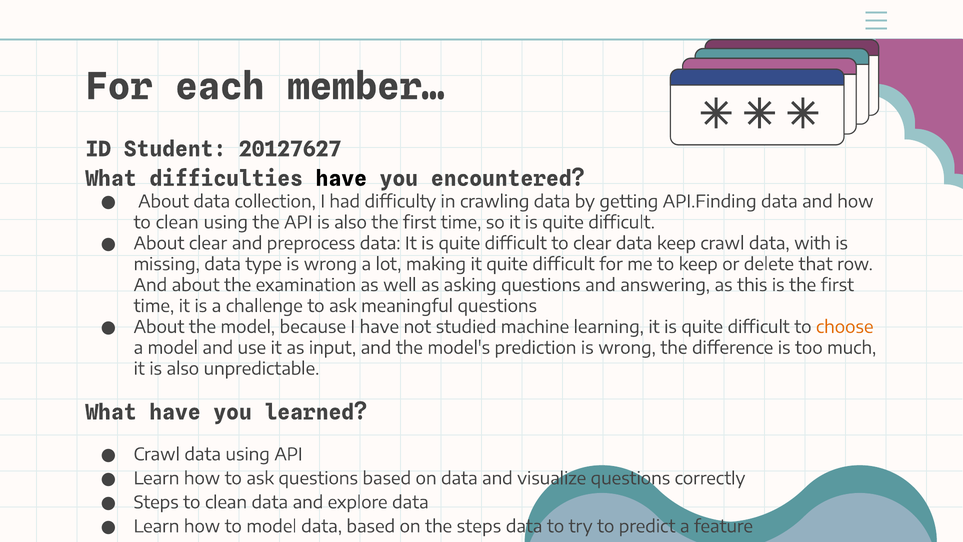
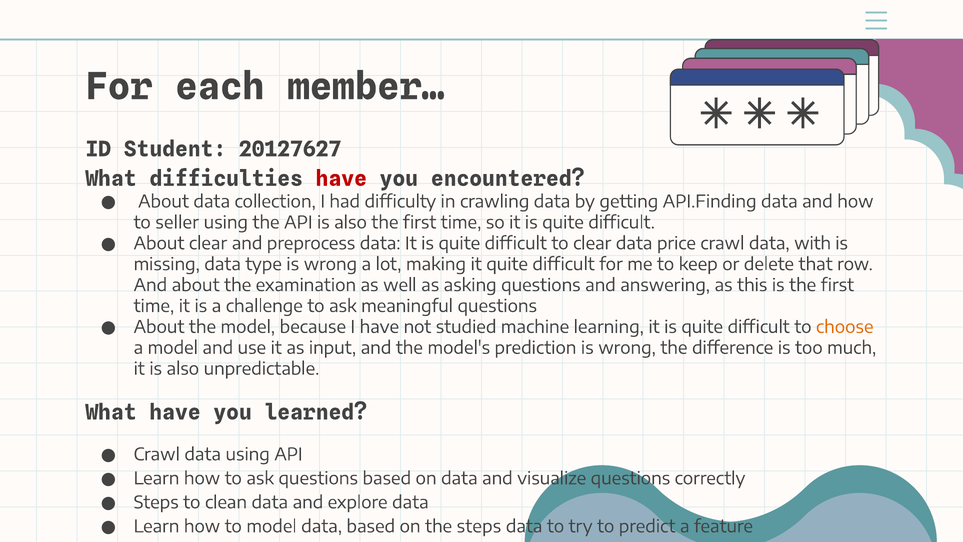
have colour: black -> red (341, 179)
clean: clean -> seller (177, 223)
data keep: keep -> price (676, 243)
